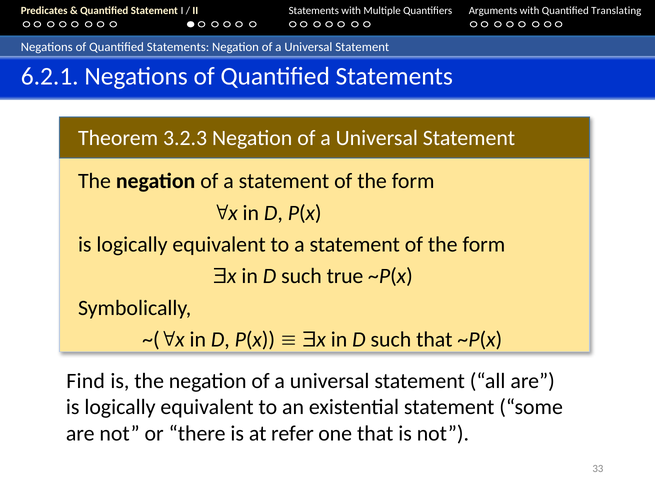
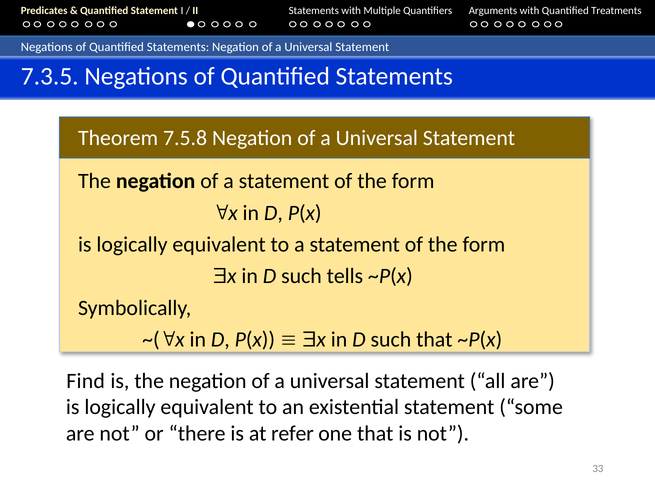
Translating: Translating -> Treatments (616, 10)
6.2.1: 6.2.1 -> 7.3.5 (50, 76)
3.2.3: 3.2.3 -> 7.5.8 (185, 138)
true: true -> tells (345, 276)
